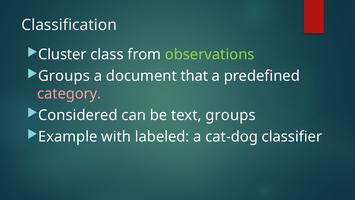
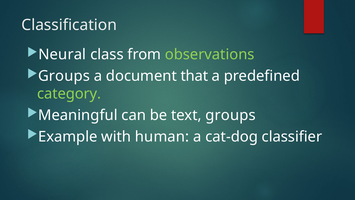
Cluster: Cluster -> Neural (62, 54)
category colour: pink -> light green (69, 94)
Considered: Considered -> Meaningful (78, 115)
labeled: labeled -> human (162, 136)
